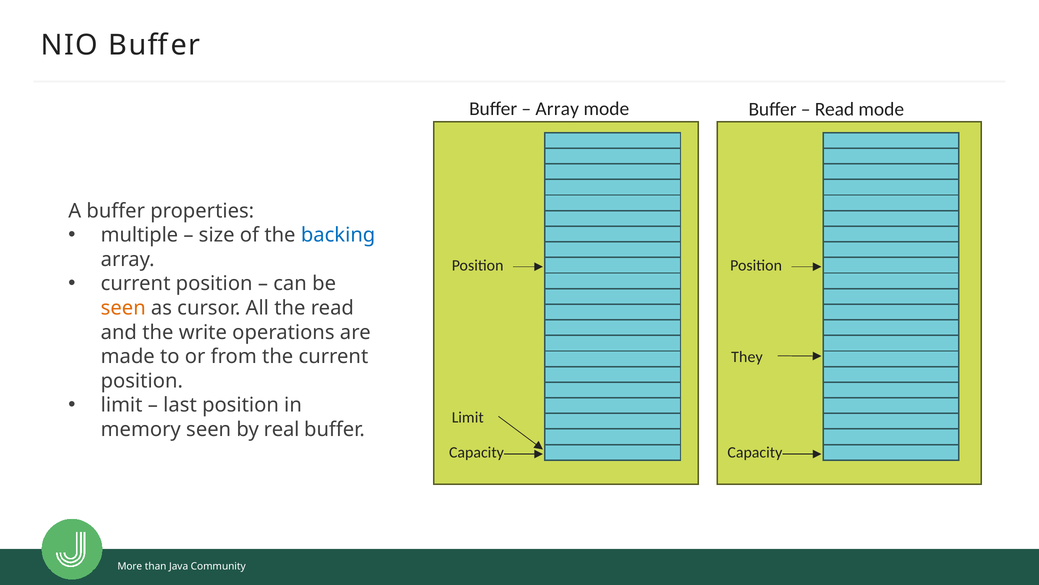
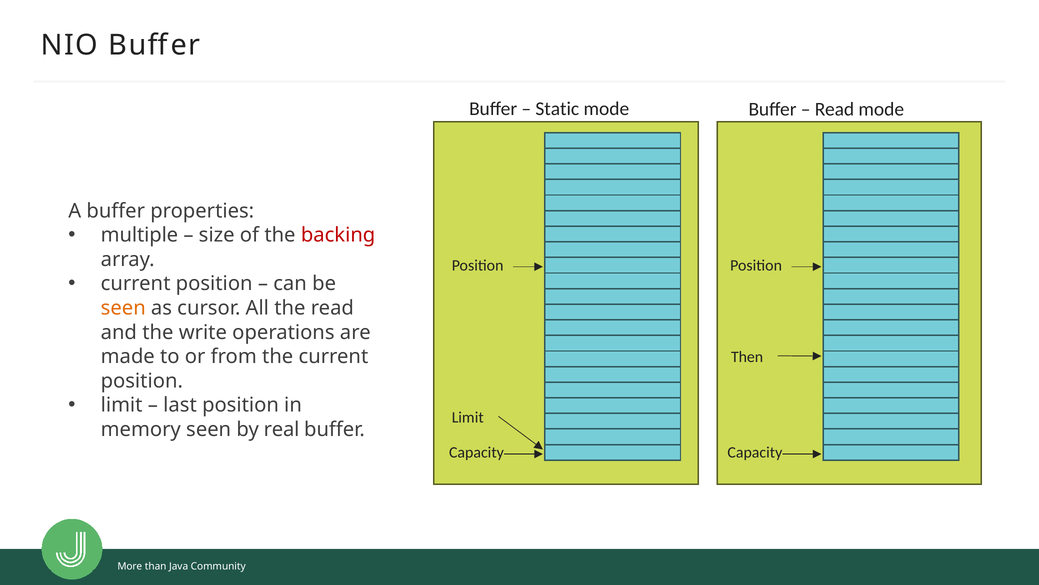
Array: Array -> Static (557, 109)
backing colour: blue -> red (338, 235)
They: They -> Then (747, 357)
